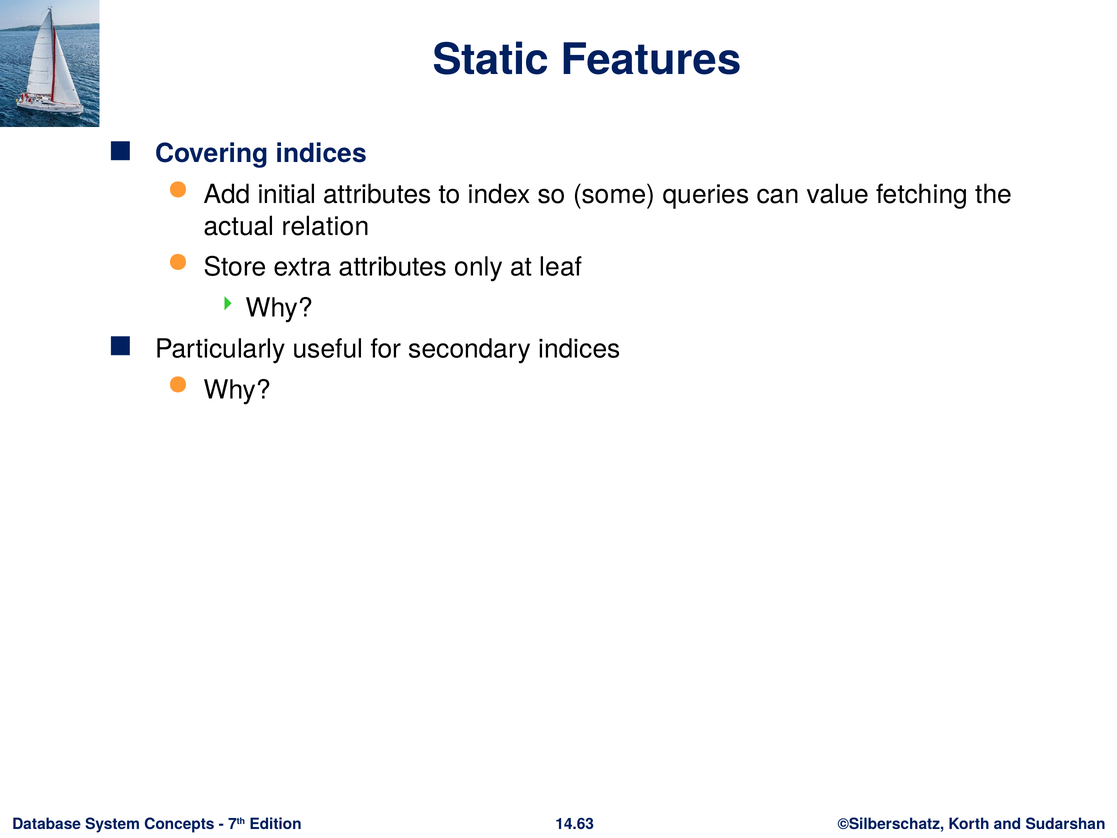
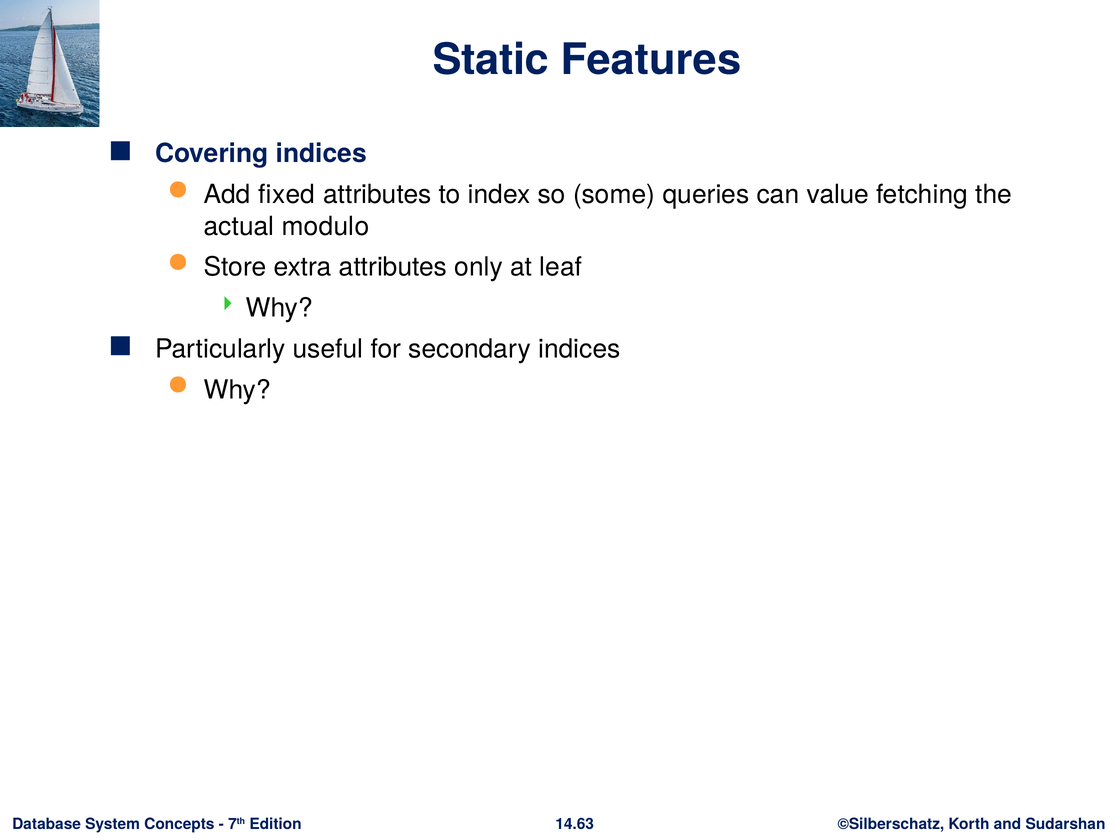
initial: initial -> fixed (287, 195)
relation: relation -> modulo (325, 226)
